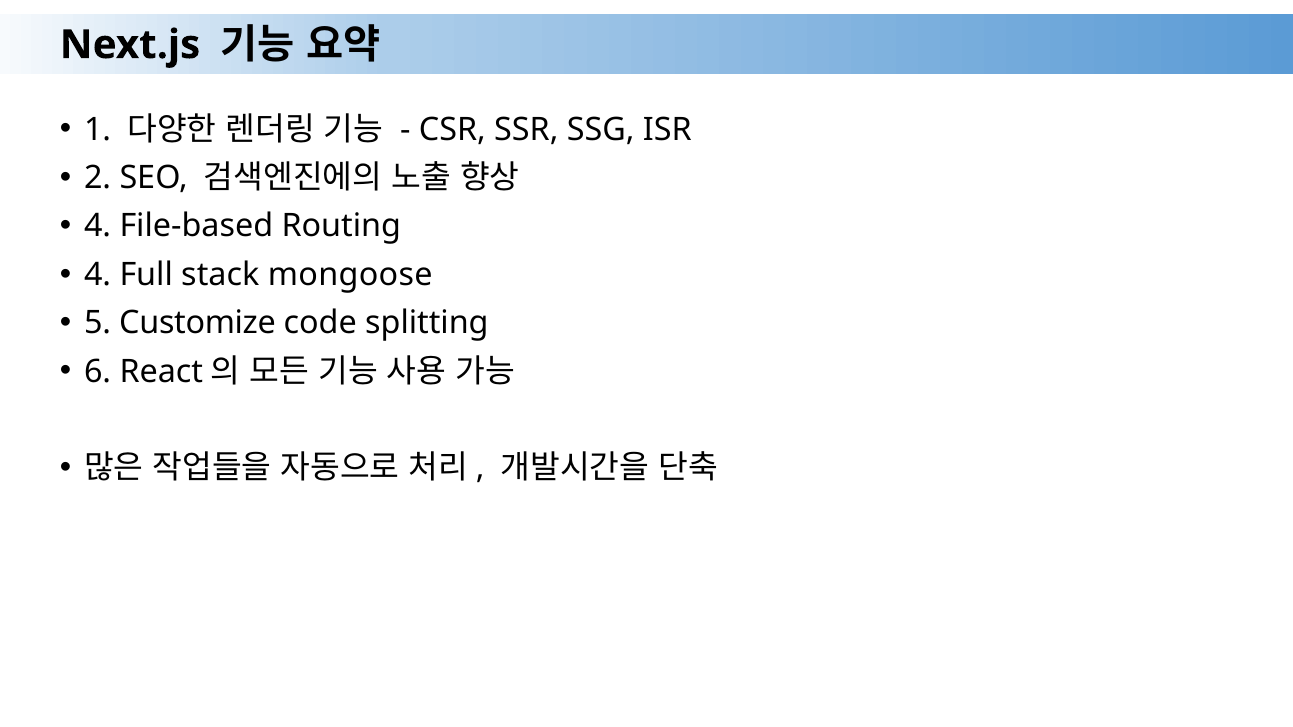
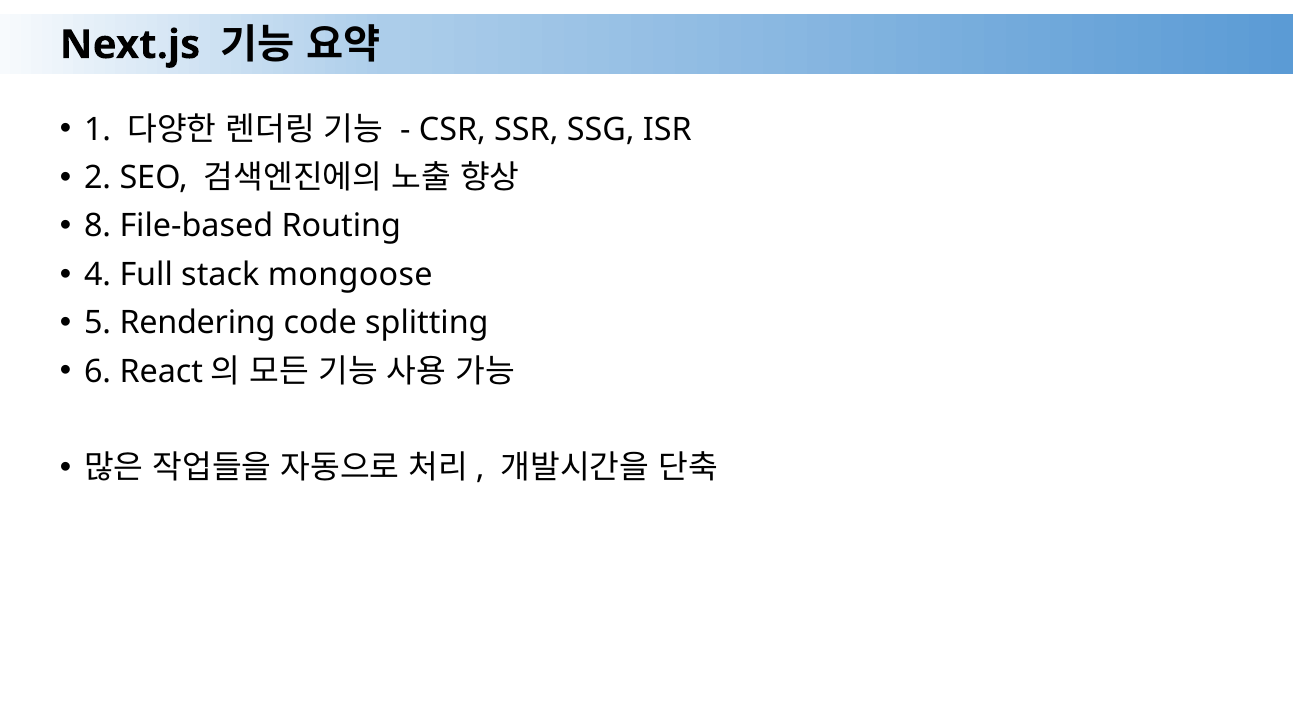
4: 4 -> 8 (98, 226)
Customize: Customize -> Rendering (197, 323)
